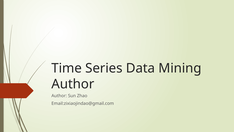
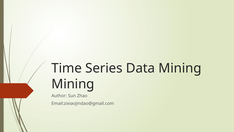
Author: Author -> Mining (73, 84)
